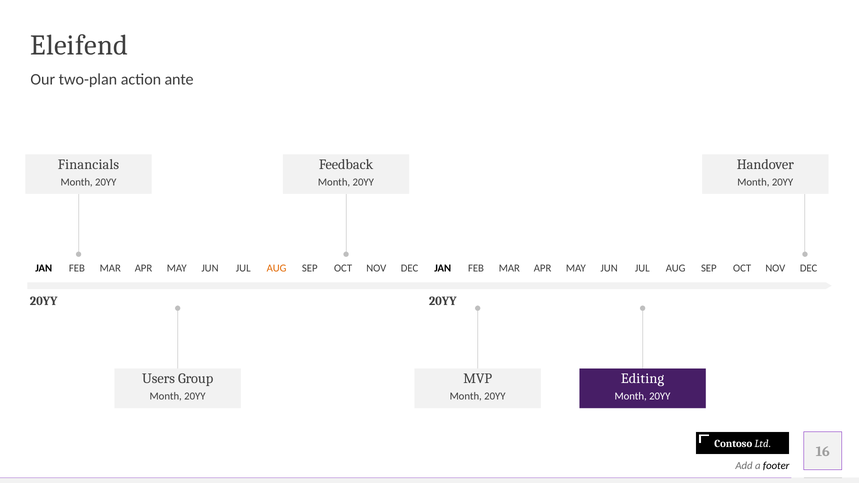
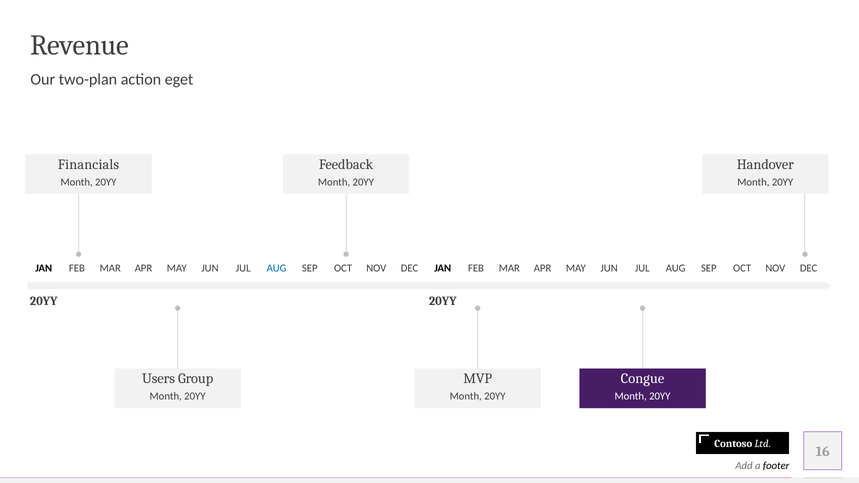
Eleifend: Eleifend -> Revenue (80, 45)
ante: ante -> eget (179, 80)
AUG colour: orange -> blue (277, 268)
Editing: Editing -> Congue (643, 379)
